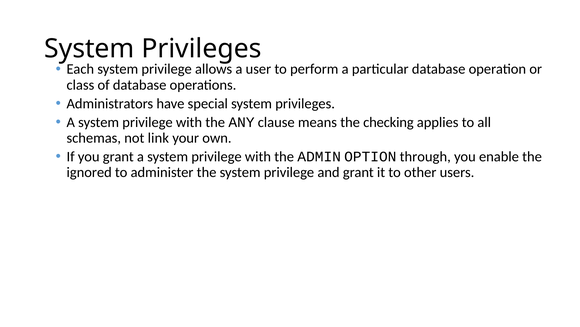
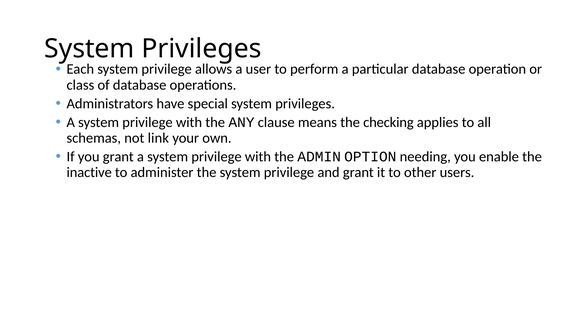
through: through -> needing (425, 156)
ignored: ignored -> inactive (89, 172)
